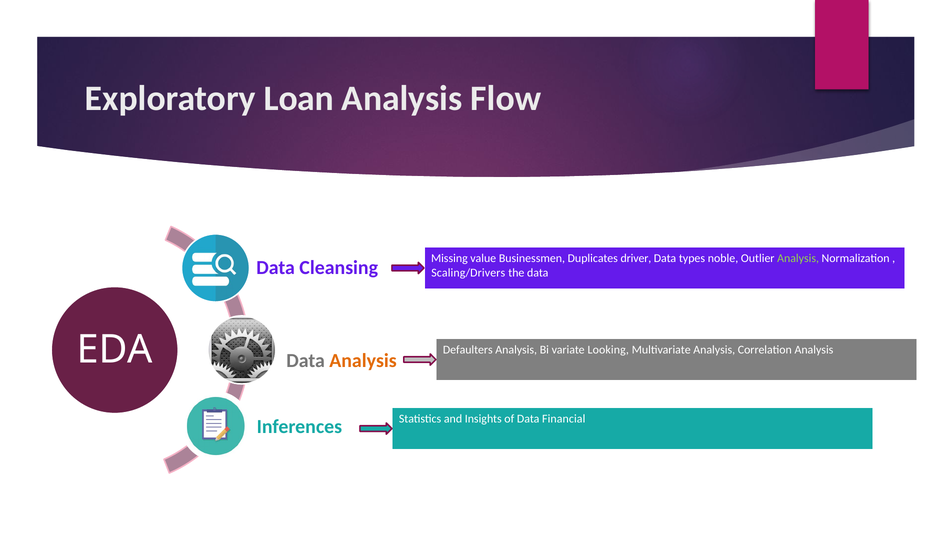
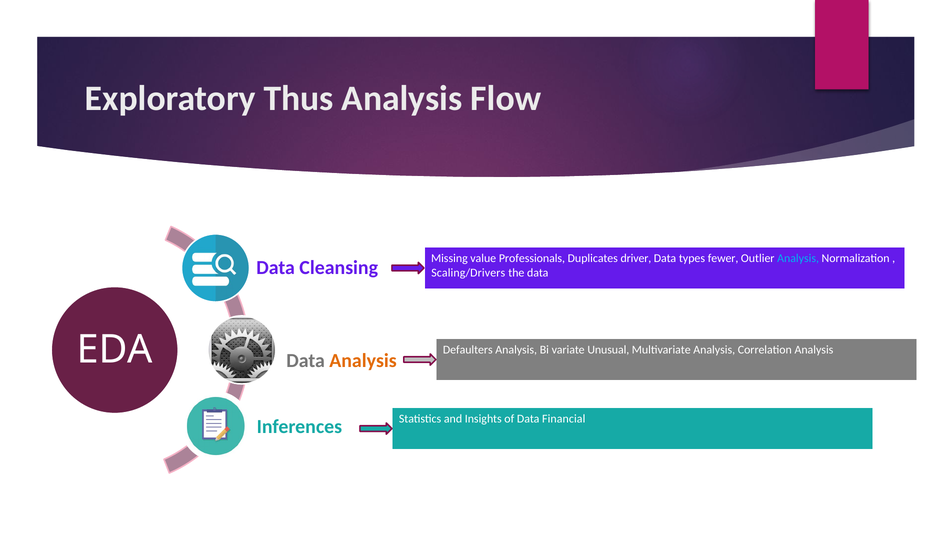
Loan: Loan -> Thus (299, 99)
Businessmen: Businessmen -> Professionals (532, 258)
noble: noble -> fewer (723, 258)
Analysis colour: light green -> light blue (798, 258)
Looking: Looking -> Unusual (608, 350)
